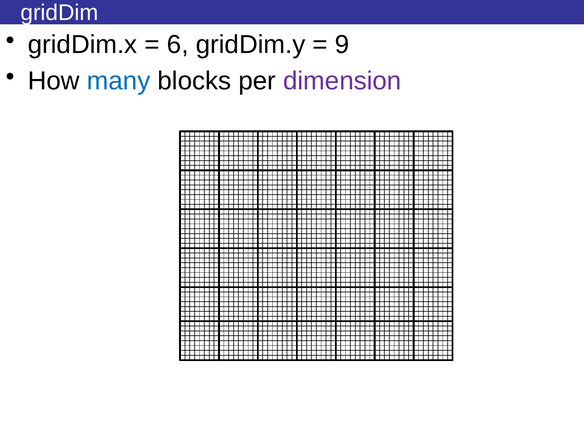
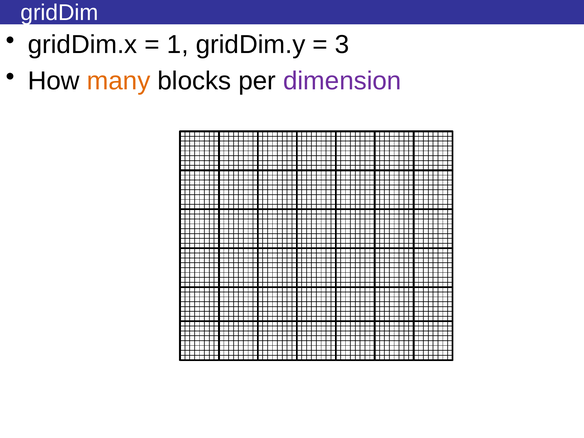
6: 6 -> 1 (178, 45)
9: 9 -> 3 (342, 45)
many colour: blue -> orange (119, 81)
